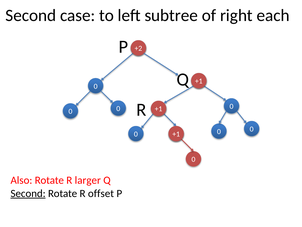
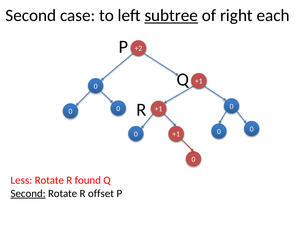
subtree underline: none -> present (171, 16)
Also: Also -> Less (21, 180)
larger: larger -> found (88, 180)
